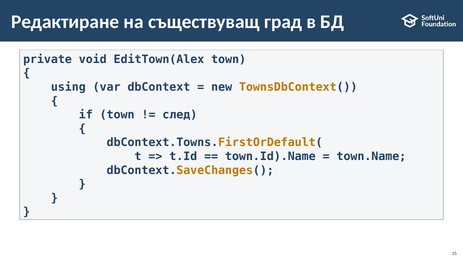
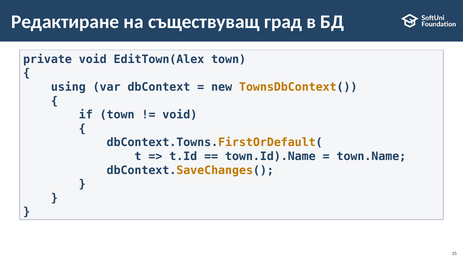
след: след -> void (180, 115)
